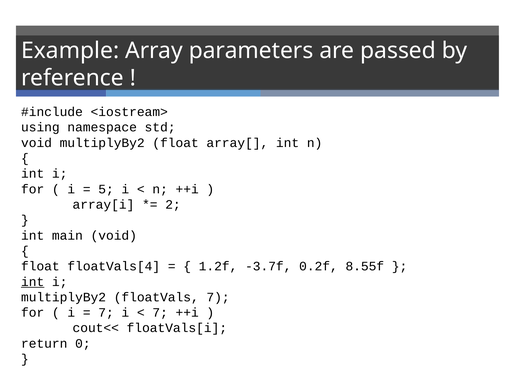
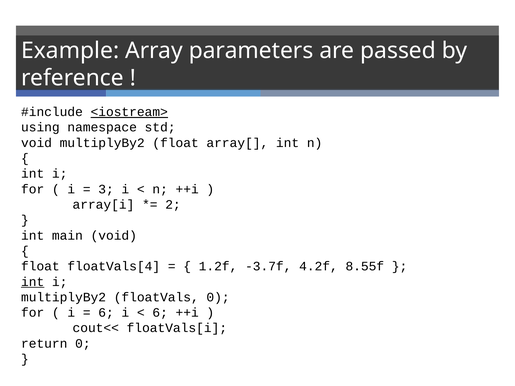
<iostream> underline: none -> present (129, 112)
5: 5 -> 3 (106, 189)
0.2f: 0.2f -> 4.2f (318, 266)
floatVals 7: 7 -> 0 (218, 297)
7: 7 -> 6 (106, 313)
7: 7 -> 6 (160, 313)
